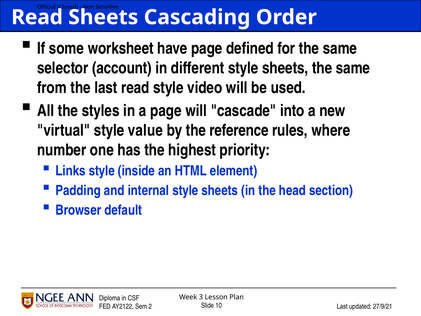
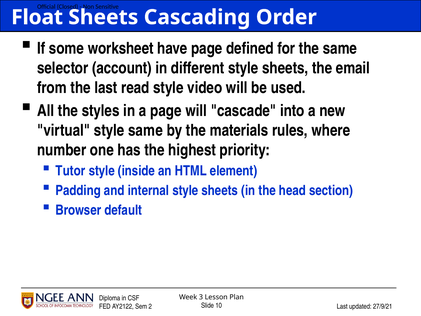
Read: Read -> Float (37, 17)
sheets the same: same -> email (353, 68)
style value: value -> same (145, 130)
reference: reference -> materials (239, 130)
Links: Links -> Tutor (70, 171)
